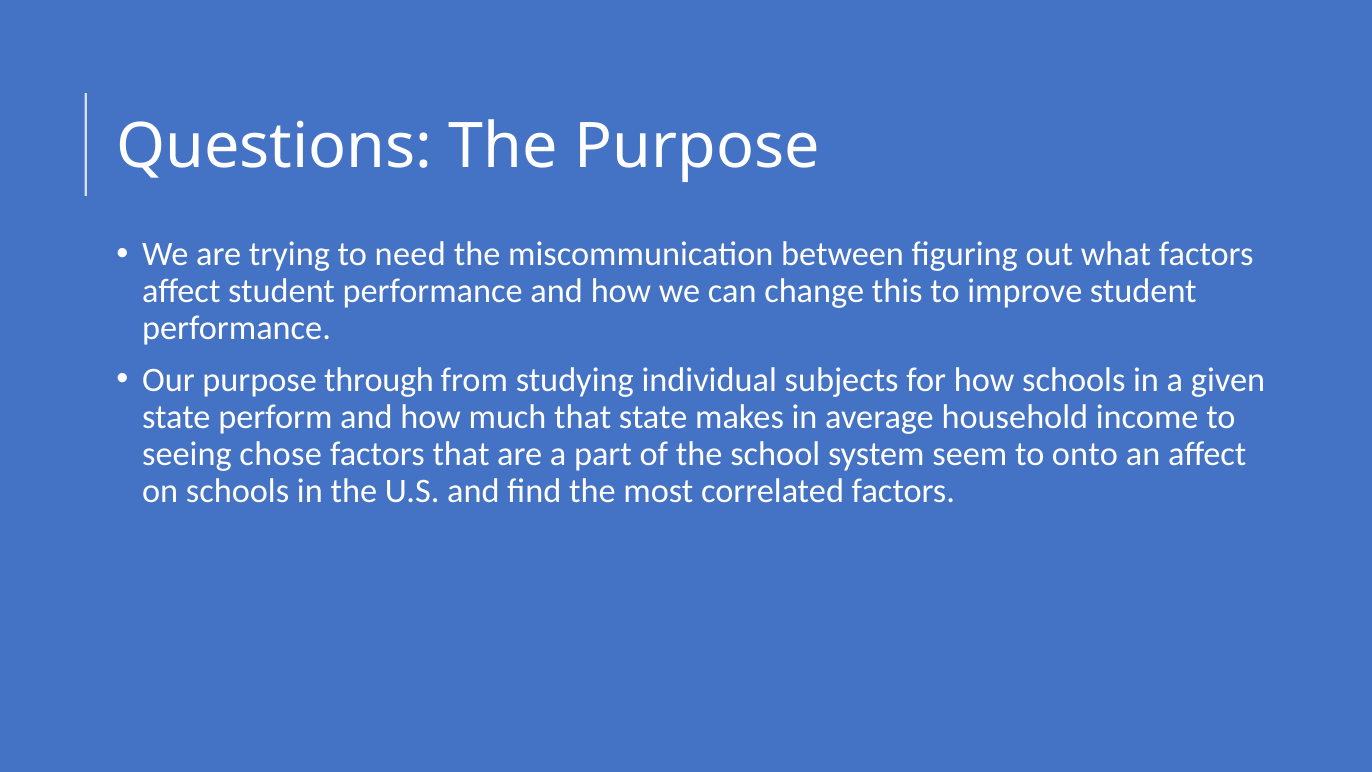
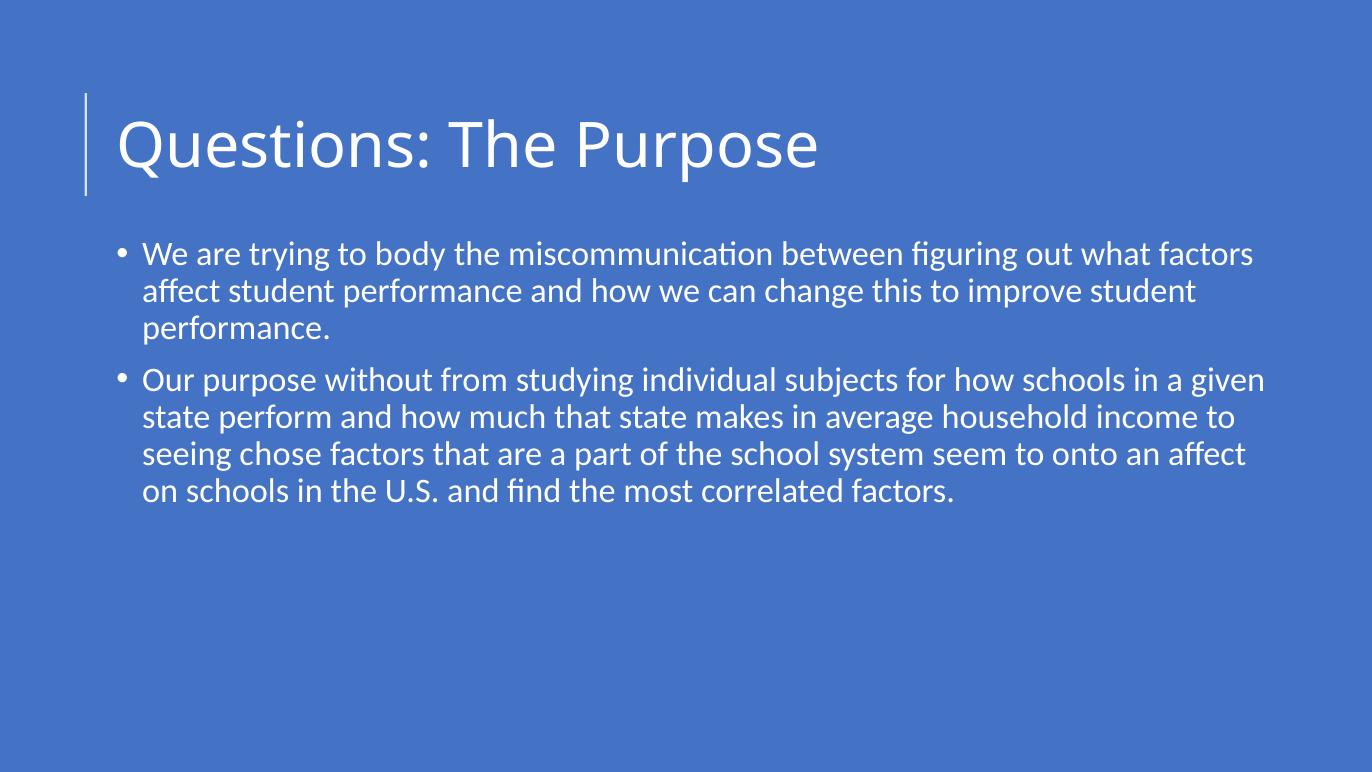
need: need -> body (410, 254)
through: through -> without (379, 380)
